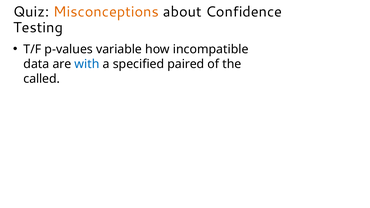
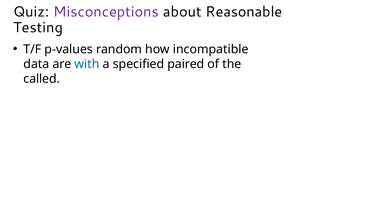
Misconceptions colour: orange -> purple (106, 12)
Confidence: Confidence -> Reasonable (244, 12)
variable: variable -> random (119, 49)
